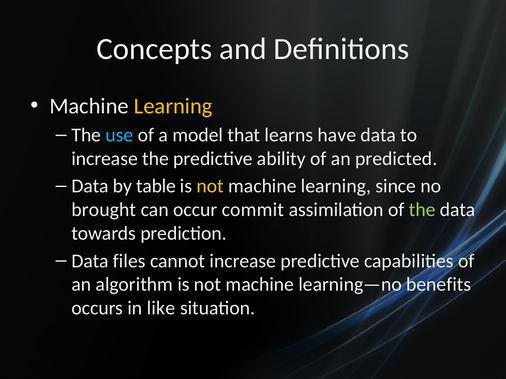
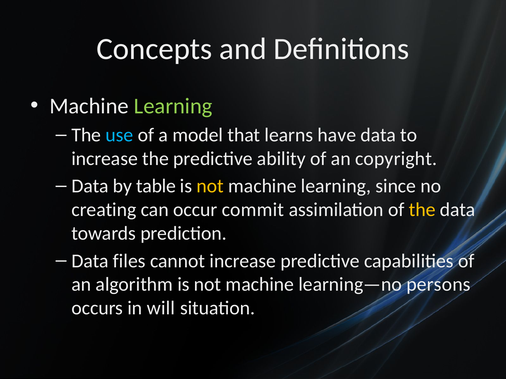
Learning colour: yellow -> light green (173, 106)
predicted: predicted -> copyright (396, 159)
brought: brought -> creating (104, 210)
the colour: light green -> yellow (422, 210)
benefits: benefits -> persons (439, 285)
like: like -> will (161, 308)
